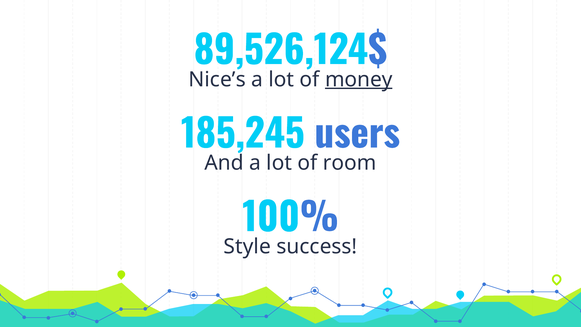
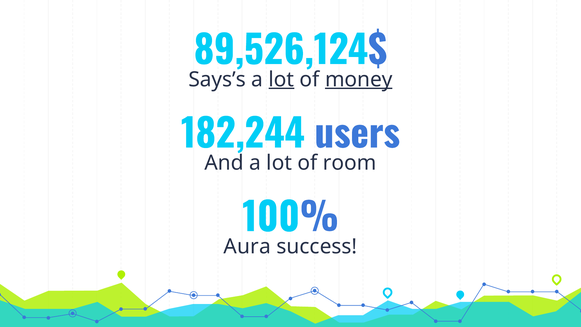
Nice’s: Nice’s -> Says’s (217, 79)
lot underline: none -> present (281, 79)
185,245: 185,245 -> 182,244 (243, 135)
Style: Style -> Aura (247, 246)
